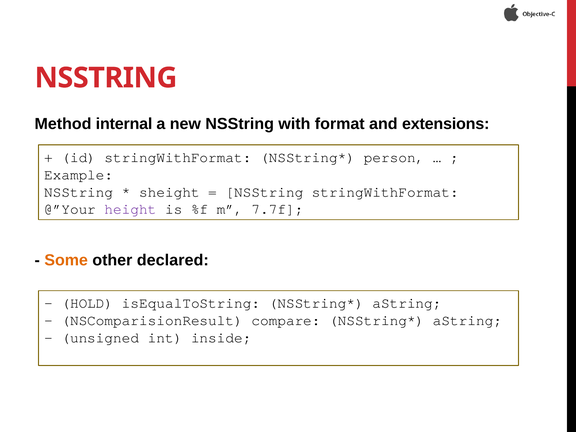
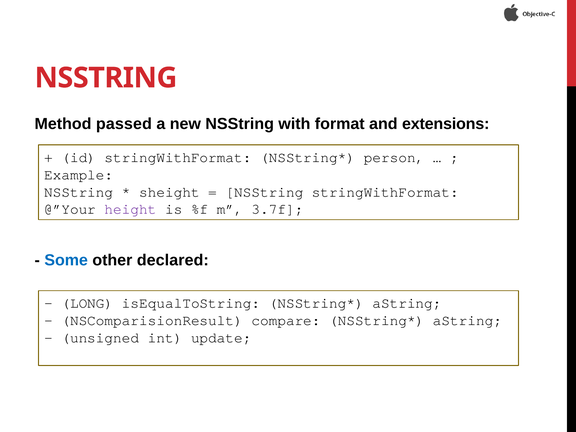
internal: internal -> passed (124, 124)
7.7f: 7.7f -> 3.7f (277, 209)
Some colour: orange -> blue (66, 260)
HOLD: HOLD -> LONG (87, 303)
inside: inside -> update (221, 338)
